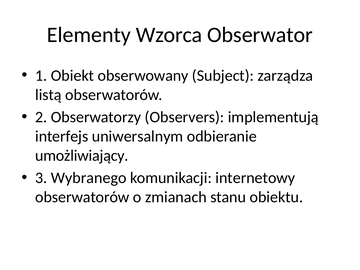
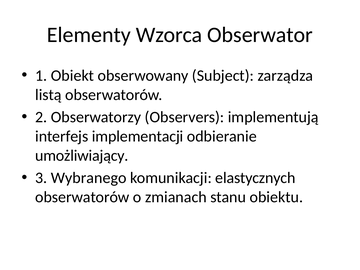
uniwersalnym: uniwersalnym -> implementacji (138, 136)
internetowy: internetowy -> elastycznych (255, 178)
